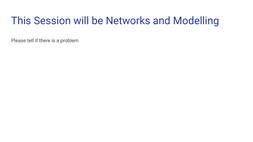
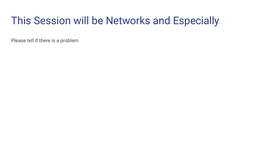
Modelling: Modelling -> Especially (196, 21)
